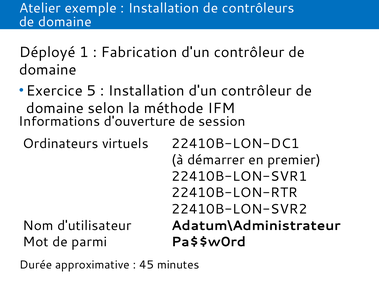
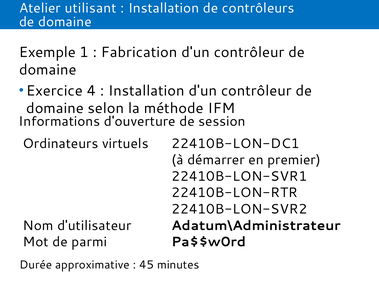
exemple: exemple -> utilisant (91, 8)
Déployé: Déployé -> Exemple (47, 52)
5: 5 -> 4 (91, 91)
